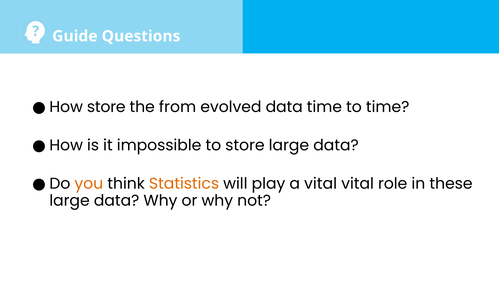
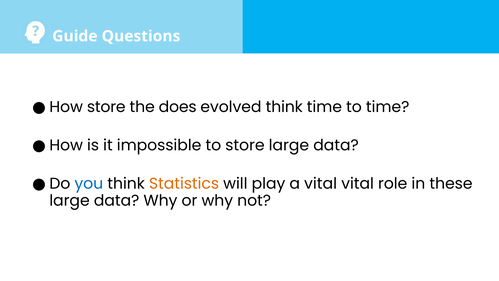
from: from -> does (178, 107)
evolved data: data -> think (284, 107)
you colour: orange -> blue (89, 183)
